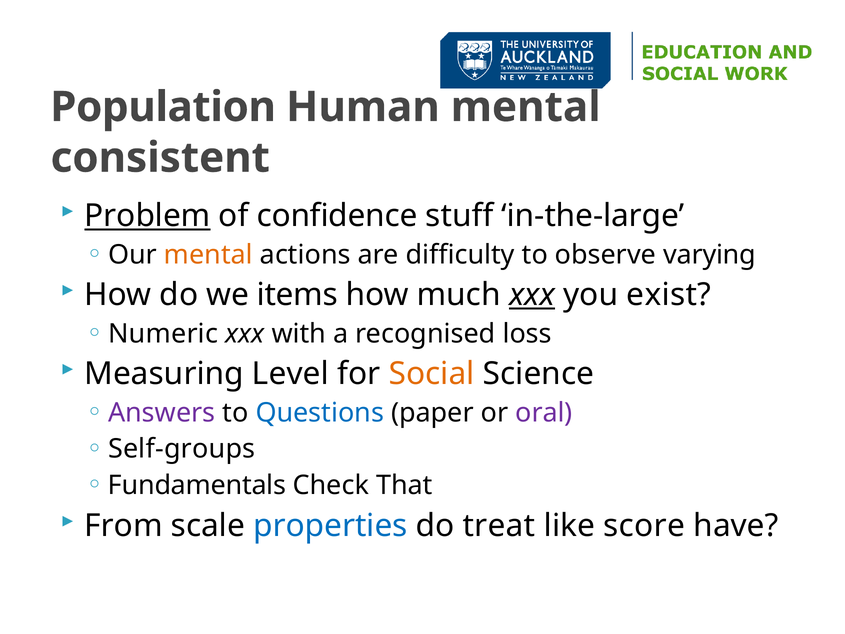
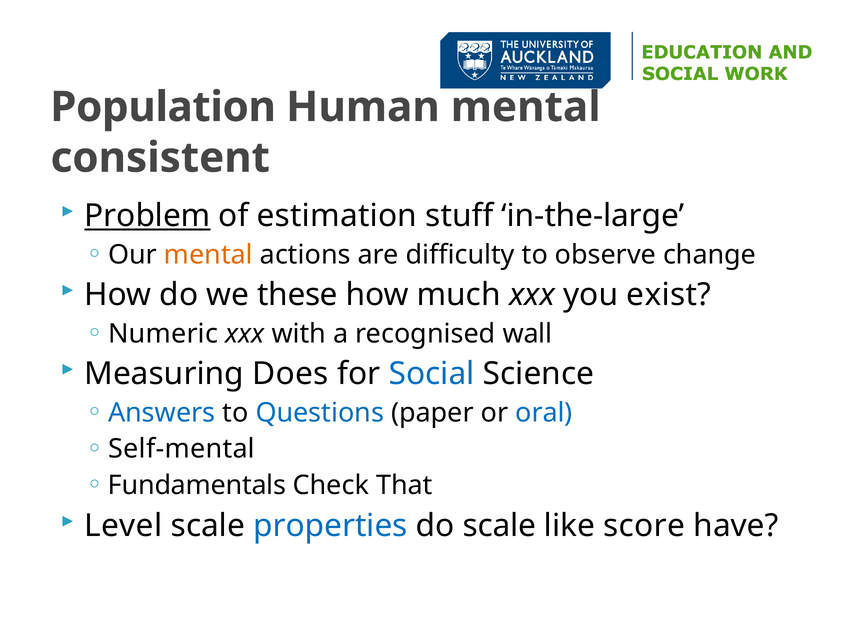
confidence: confidence -> estimation (337, 216)
varying: varying -> change (709, 255)
items: items -> these (297, 295)
xxx underline: present -> none (532, 295)
loss: loss -> wall (527, 334)
Level: Level -> Does (290, 374)
Social colour: orange -> blue (432, 374)
Answers colour: purple -> blue (162, 413)
oral colour: purple -> blue (544, 413)
Self-groups: Self-groups -> Self-mental (182, 449)
From: From -> Level (123, 525)
do treat: treat -> scale (499, 525)
